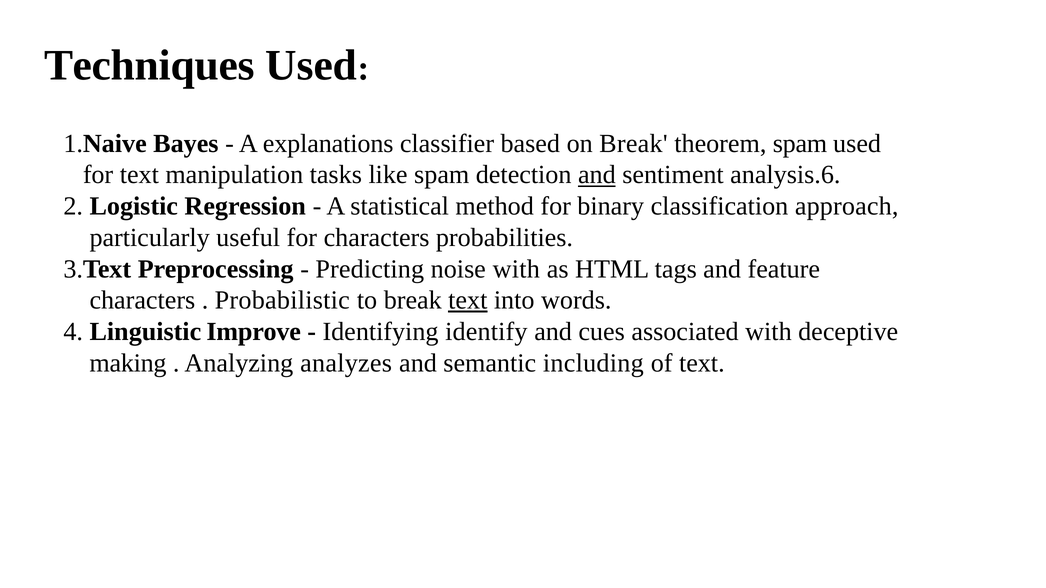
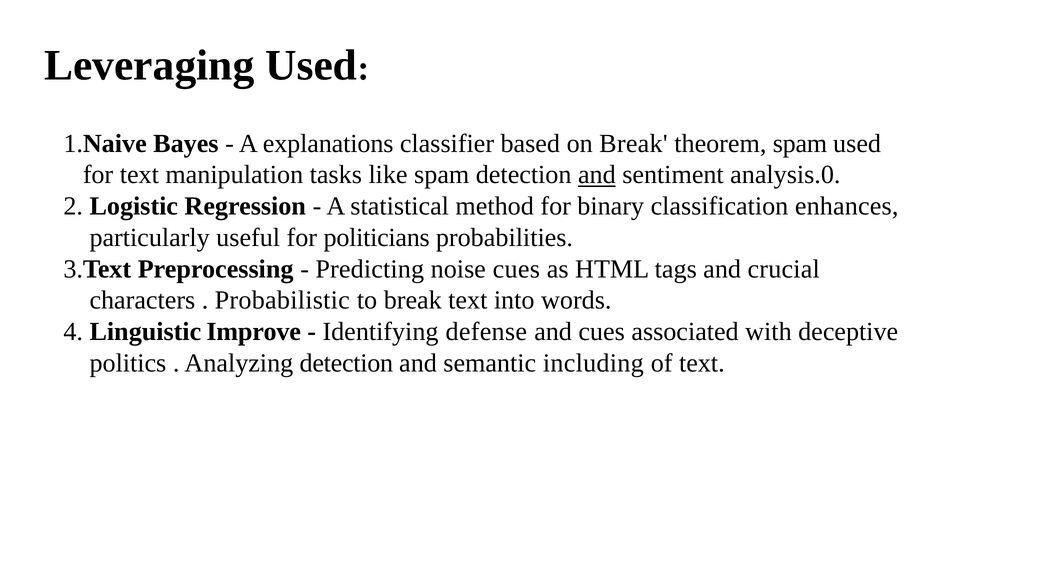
Techniques: Techniques -> Leveraging (149, 66)
analysis.6: analysis.6 -> analysis.0 (785, 175)
approach: approach -> enhances (847, 206)
for characters: characters -> politicians (377, 238)
noise with: with -> cues (516, 269)
feature: feature -> crucial (784, 269)
text underline: present -> none (468, 300)
identify: identify -> defense (486, 332)
making: making -> politics (128, 363)
Analyzing analyzes: analyzes -> detection (346, 363)
